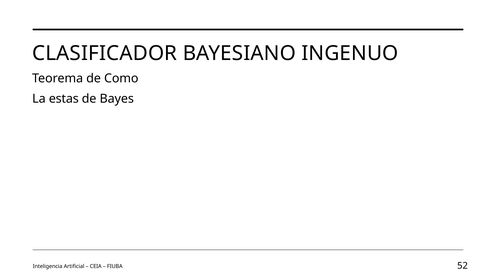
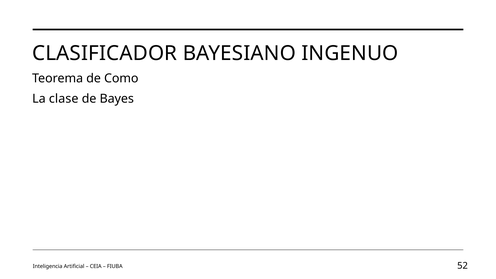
estas: estas -> clase (64, 99)
